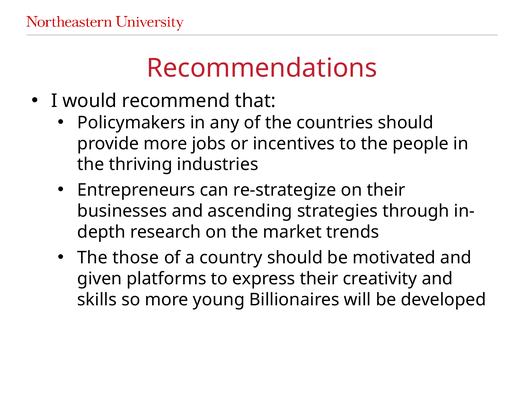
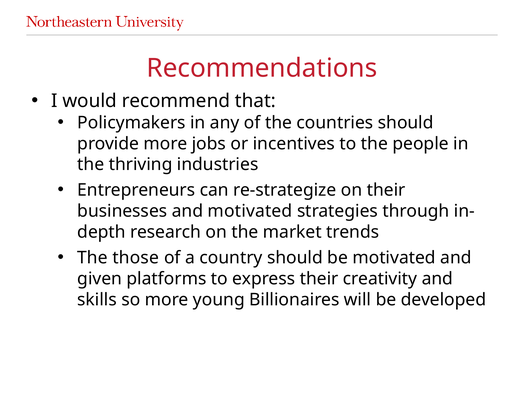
and ascending: ascending -> motivated (250, 211)
